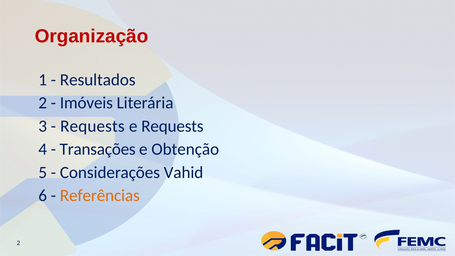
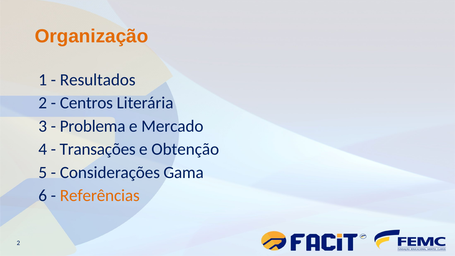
Organização colour: red -> orange (91, 36)
Imóveis: Imóveis -> Centros (86, 103)
Requests: Requests -> Problema (93, 126)
e Requests: Requests -> Mercado (172, 126)
Vahid: Vahid -> Gama (184, 172)
